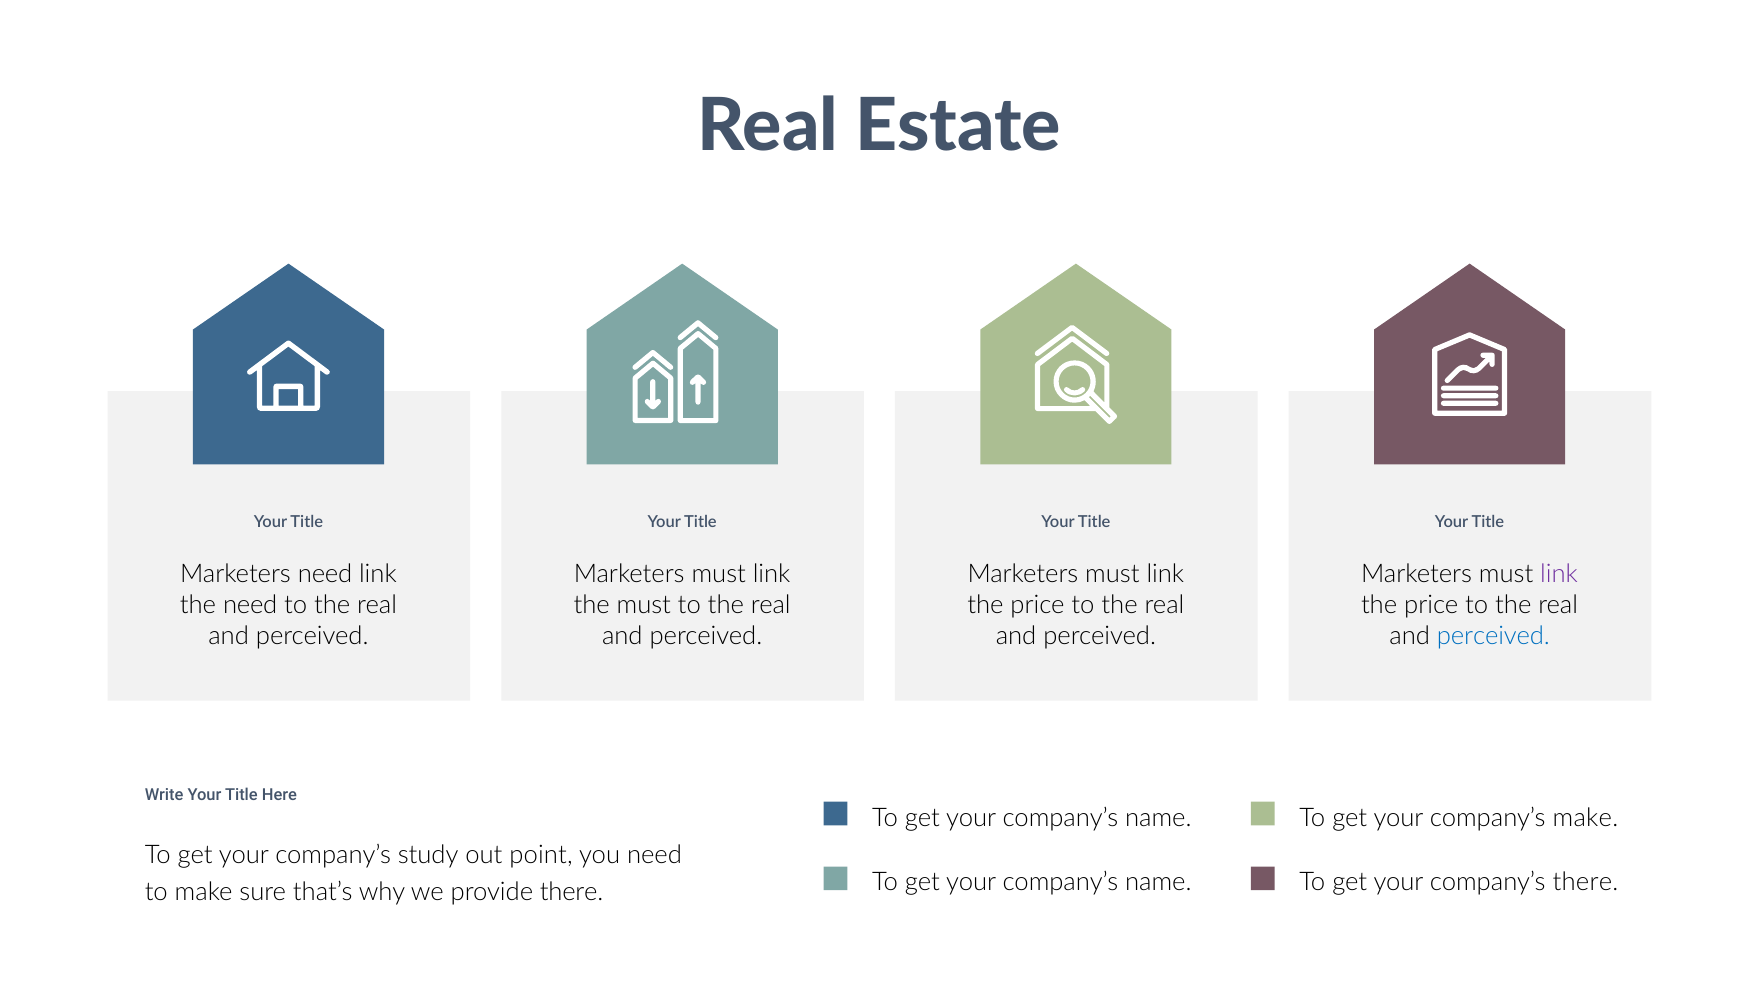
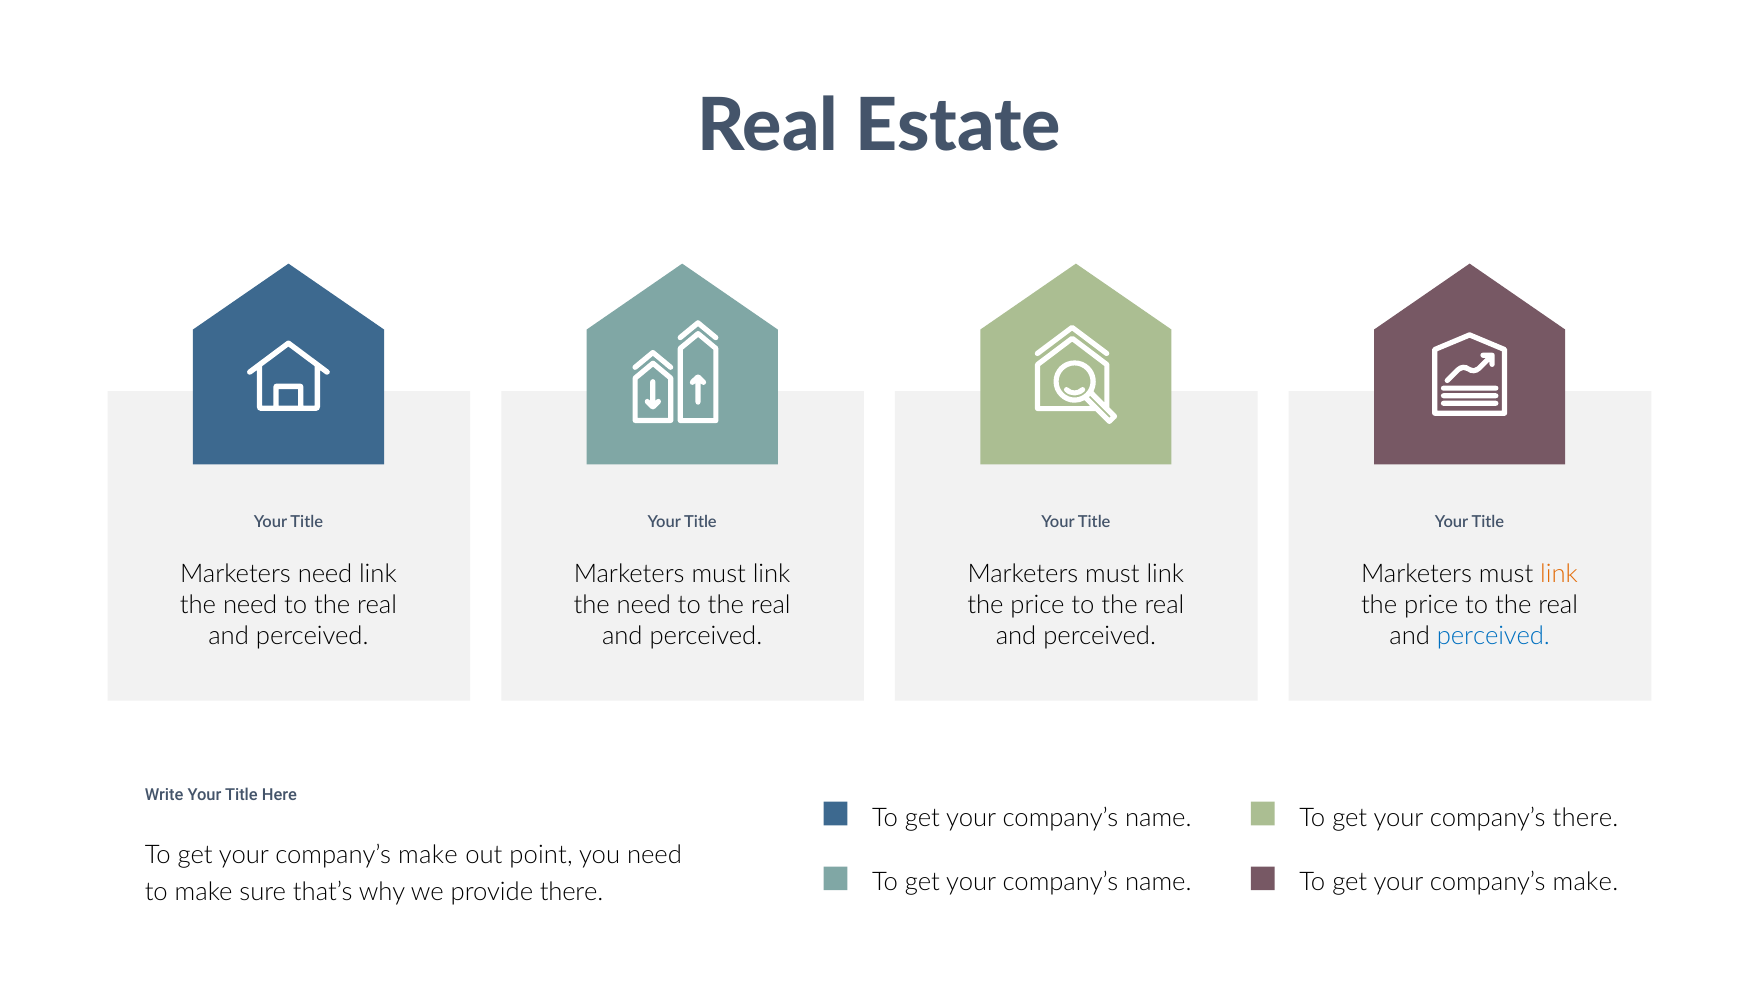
link colour: purple -> orange (1559, 575)
must: must -> need (644, 606)
company’s make: make -> there (1585, 818)
study: study -> make (428, 855)
there: there -> make (1585, 883)
